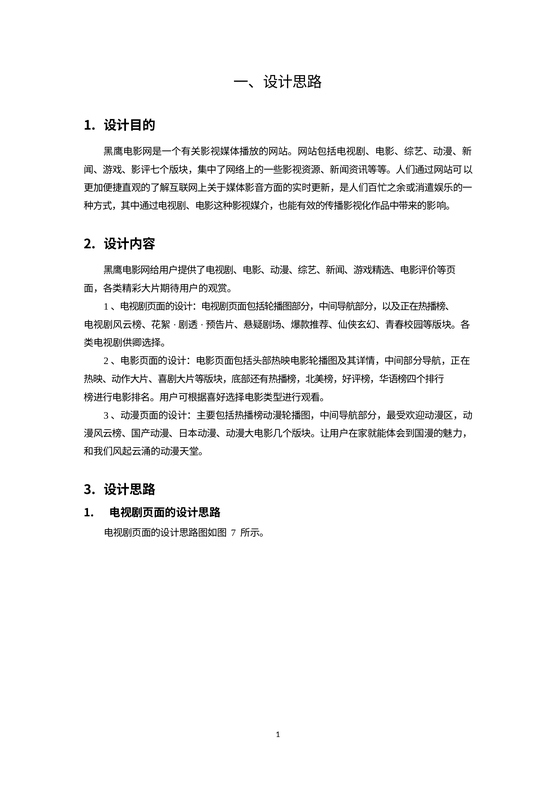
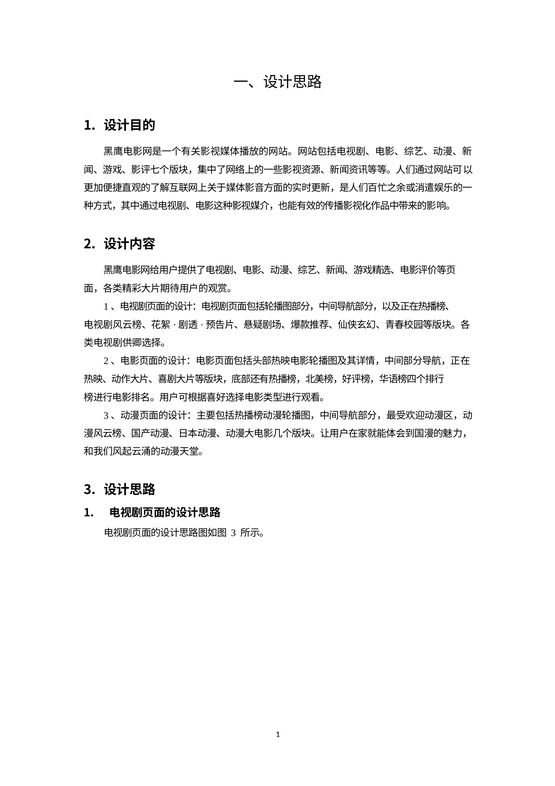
7: 7 -> 3 (233, 532)
